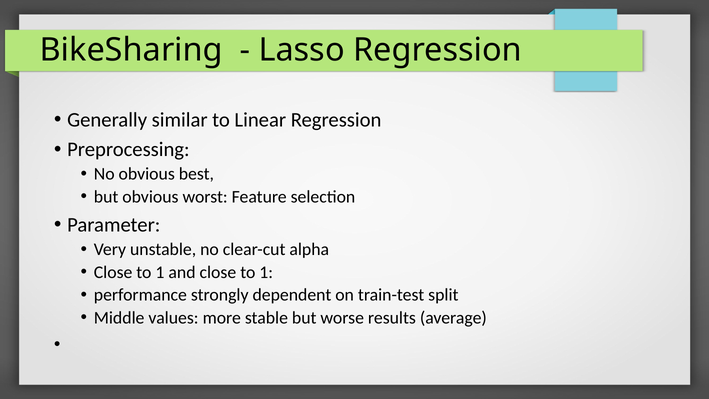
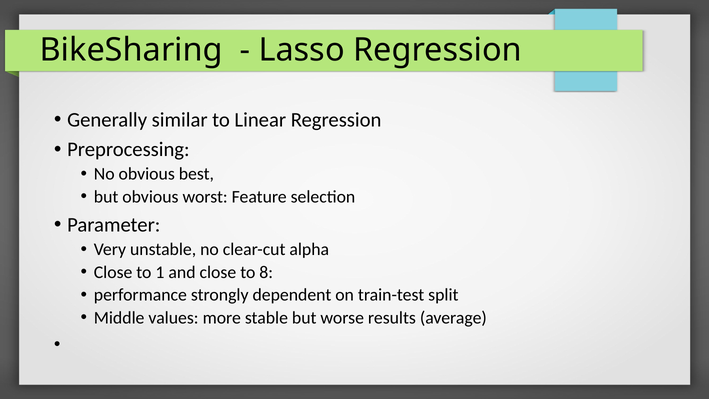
and close to 1: 1 -> 8 (266, 272)
